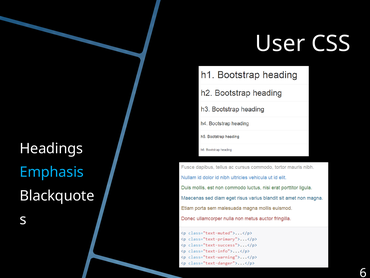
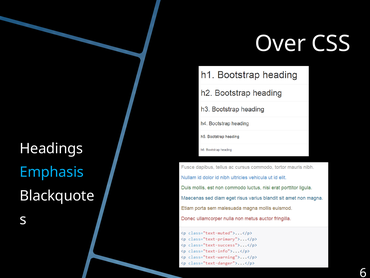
User: User -> Over (280, 44)
